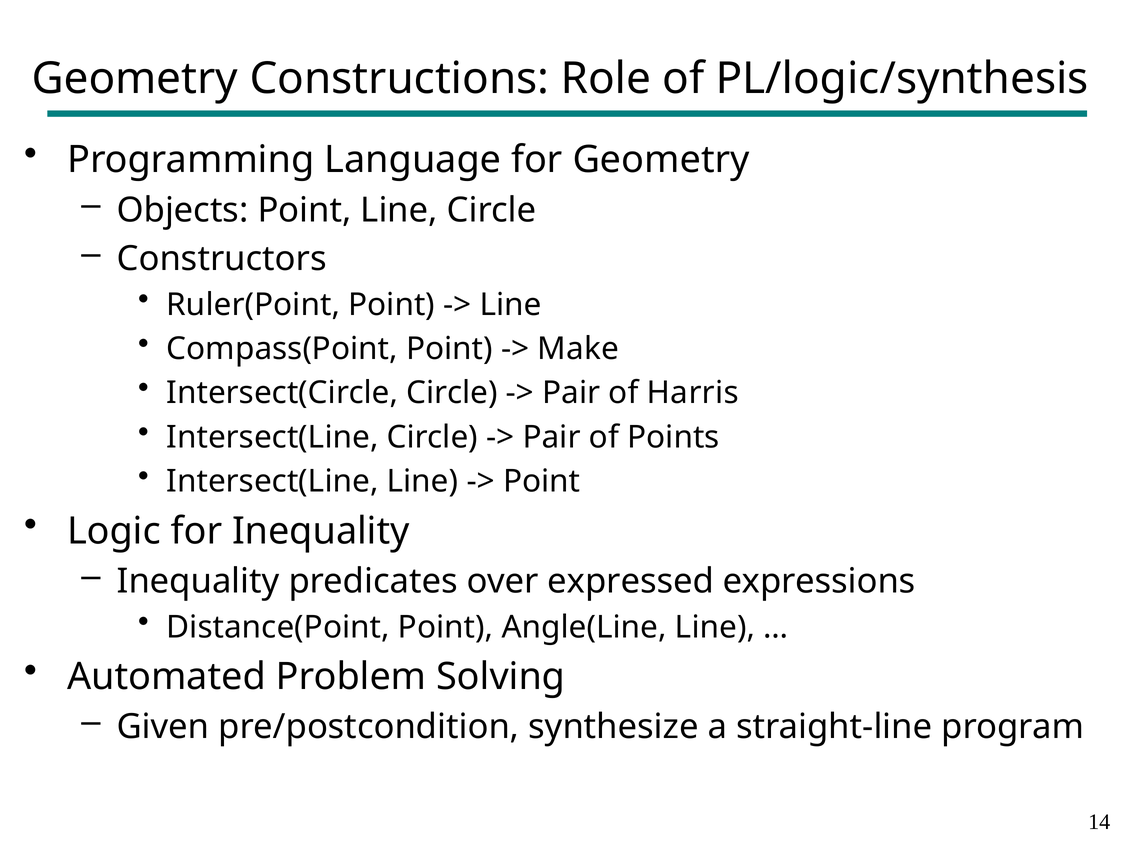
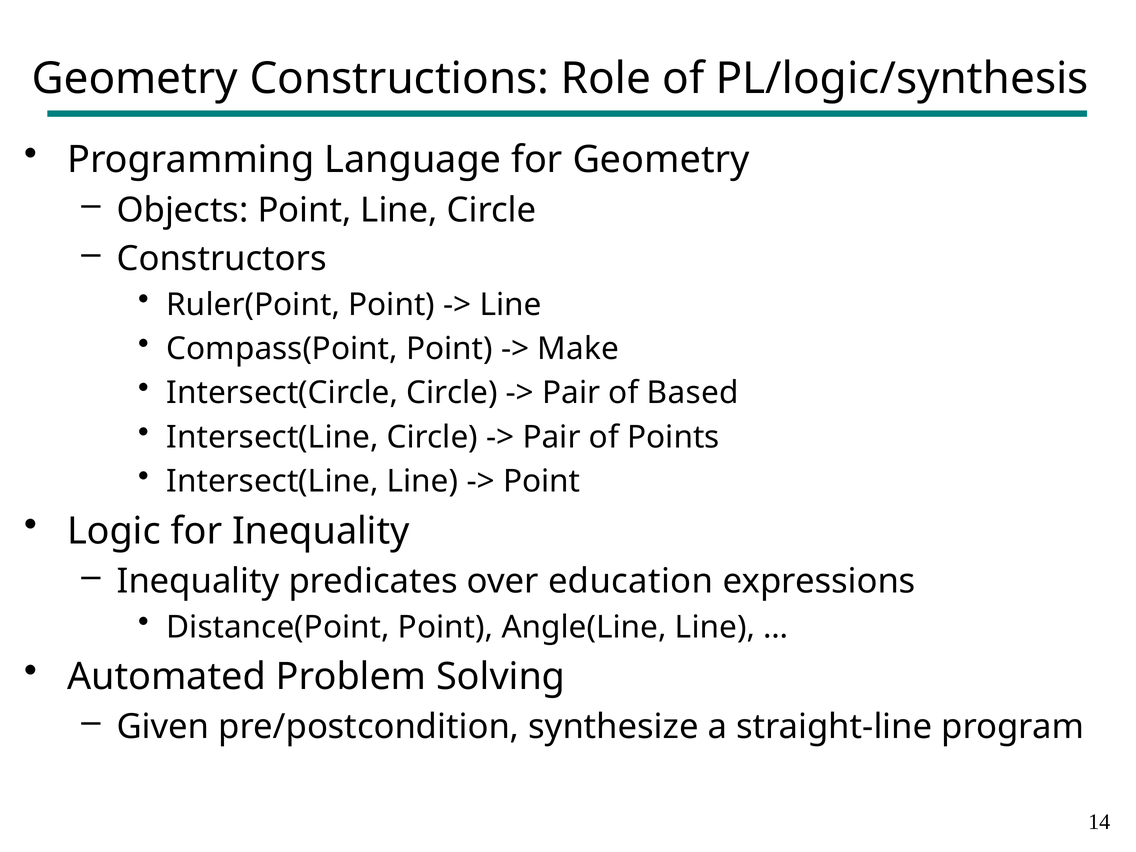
Harris: Harris -> Based (693, 393)
expressed: expressed -> education (631, 581)
